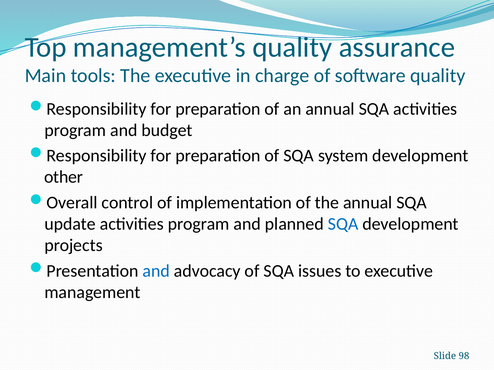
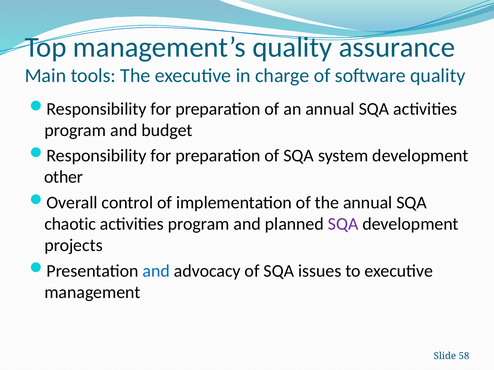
update: update -> chaotic (70, 224)
SQA colour: blue -> purple (343, 224)
98: 98 -> 58 (464, 356)
